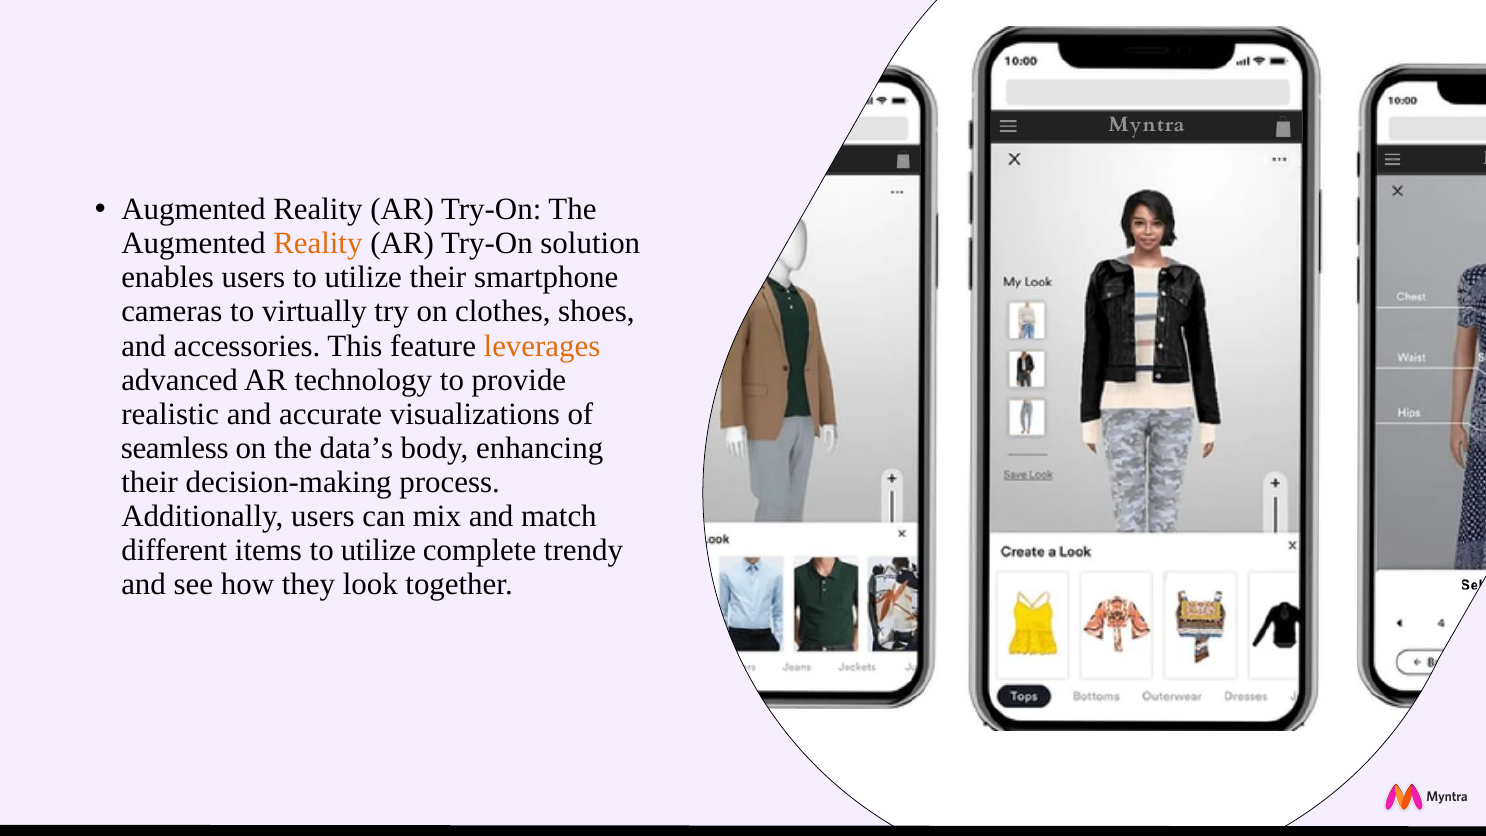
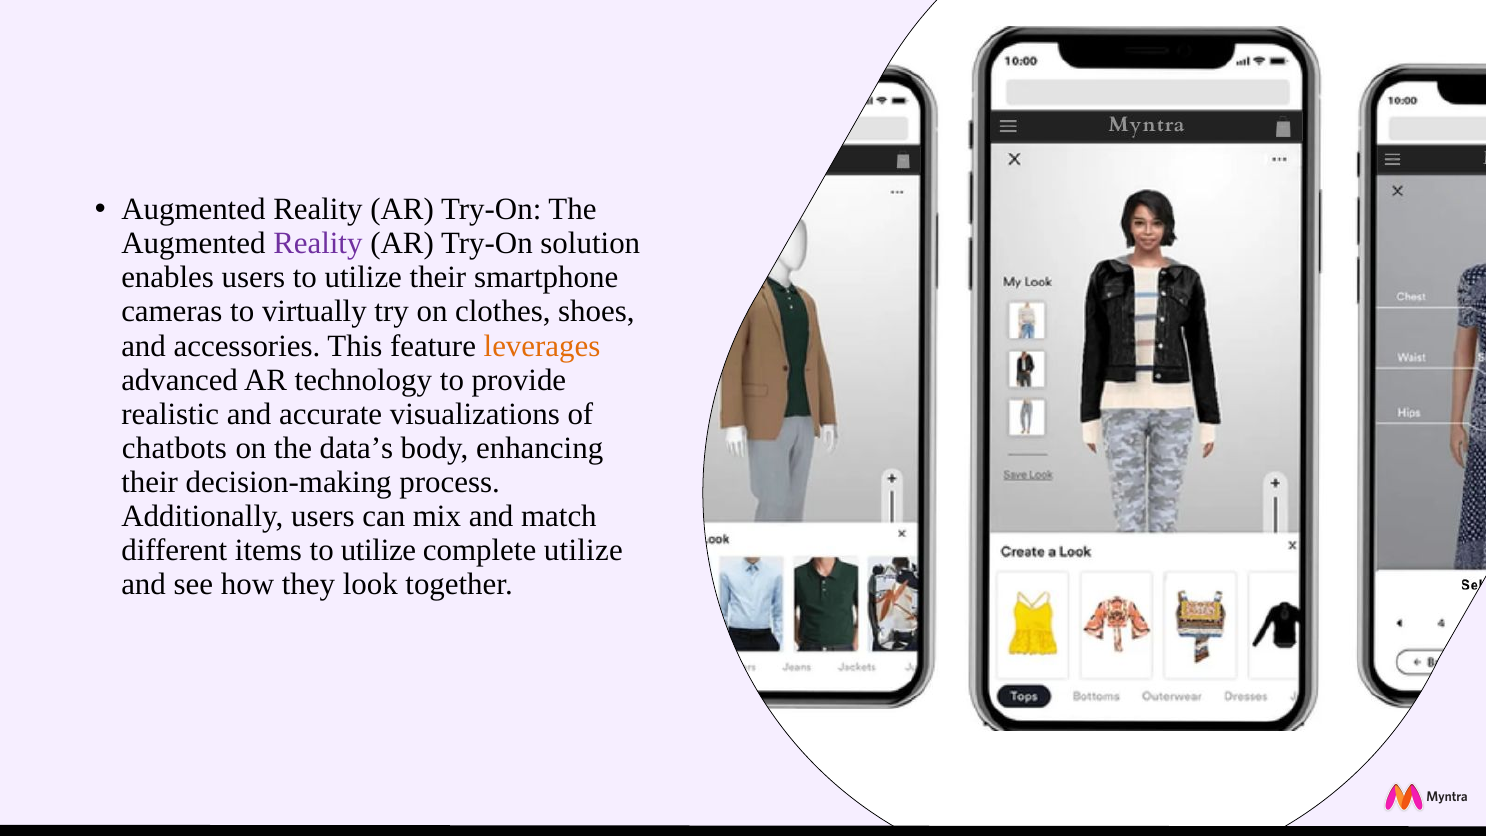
Reality colour: orange -> purple (318, 244)
seamless: seamless -> chatbots (174, 448)
complete trendy: trendy -> utilize (583, 550)
